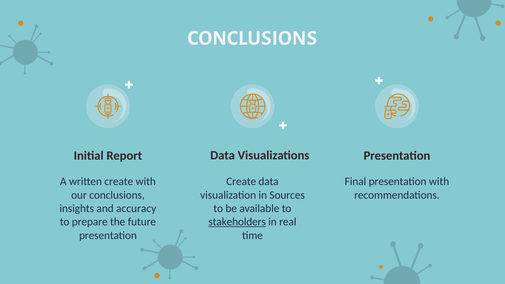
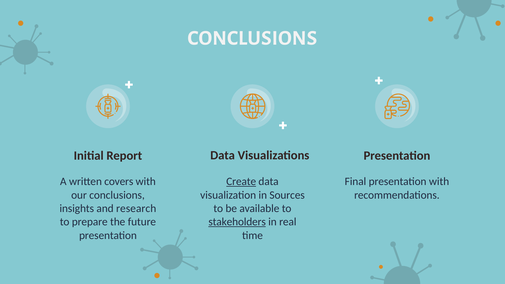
written create: create -> covers (119, 182)
Create underline: none -> present (241, 182)
accuracy: accuracy -> research (136, 208)
